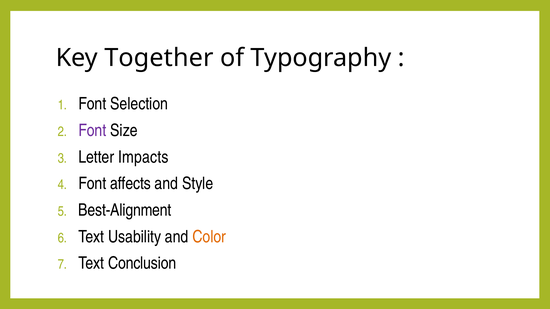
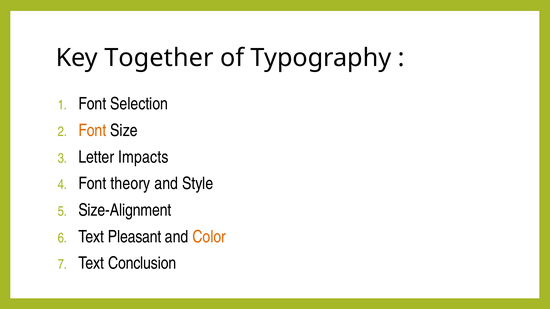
Font colour: purple -> orange (92, 131)
affects: affects -> theory (130, 184)
Best-Alignment: Best-Alignment -> Size-Alignment (125, 210)
Usability: Usability -> Pleasant (135, 237)
